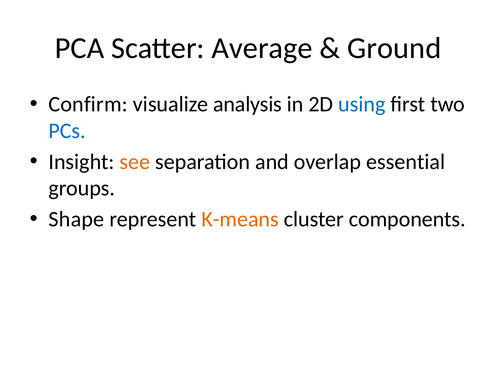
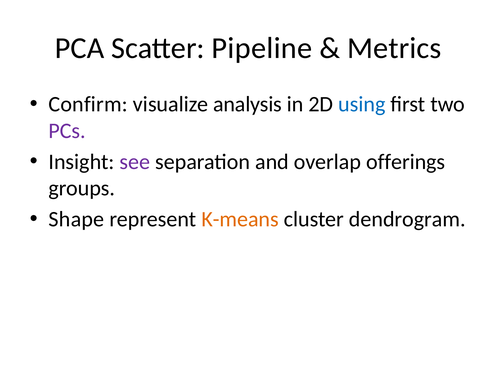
Average: Average -> Pipeline (262, 48)
Ground: Ground -> Metrics (394, 48)
PCs colour: blue -> purple (67, 131)
see colour: orange -> purple (135, 162)
essential: essential -> offerings (406, 162)
components: components -> dendrogram (407, 219)
